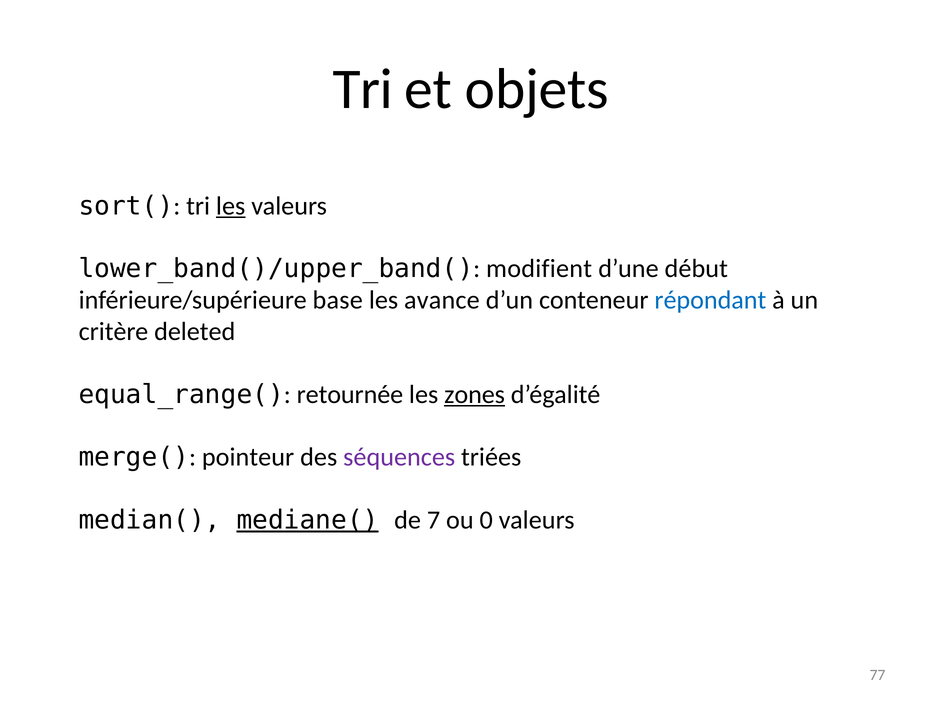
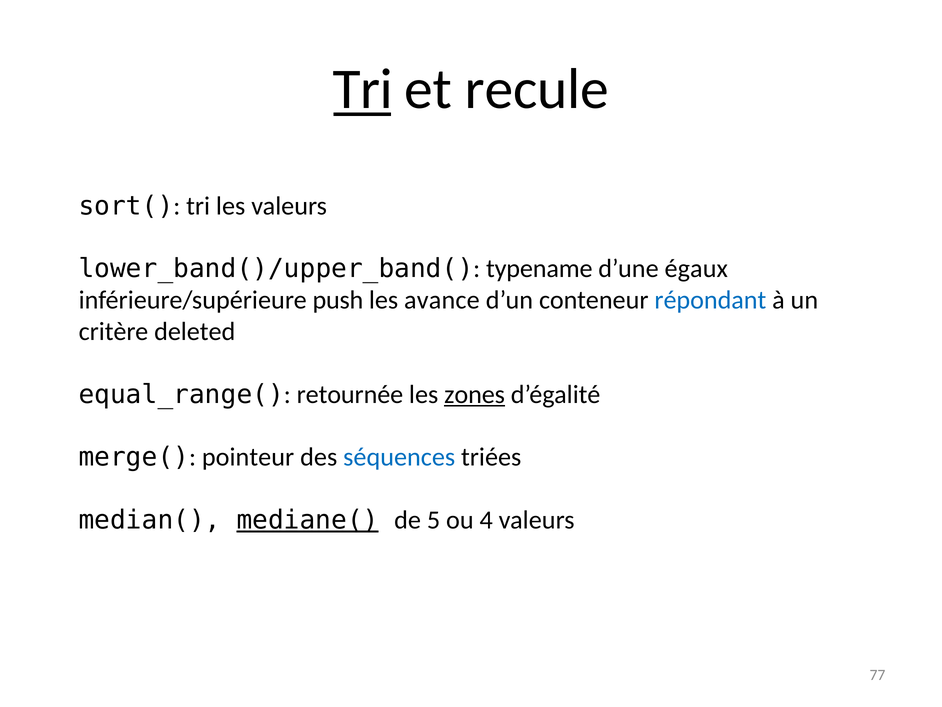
Tri underline: none -> present (363, 89)
objets: objets -> recule (537, 89)
les underline: present -> none (231, 206)
modifient: modifient -> typename (539, 269)
début: début -> égaux (696, 269)
base: base -> push (338, 300)
séquences colour: purple -> blue (399, 457)
7: 7 -> 5 (434, 520)
0: 0 -> 4 (486, 520)
